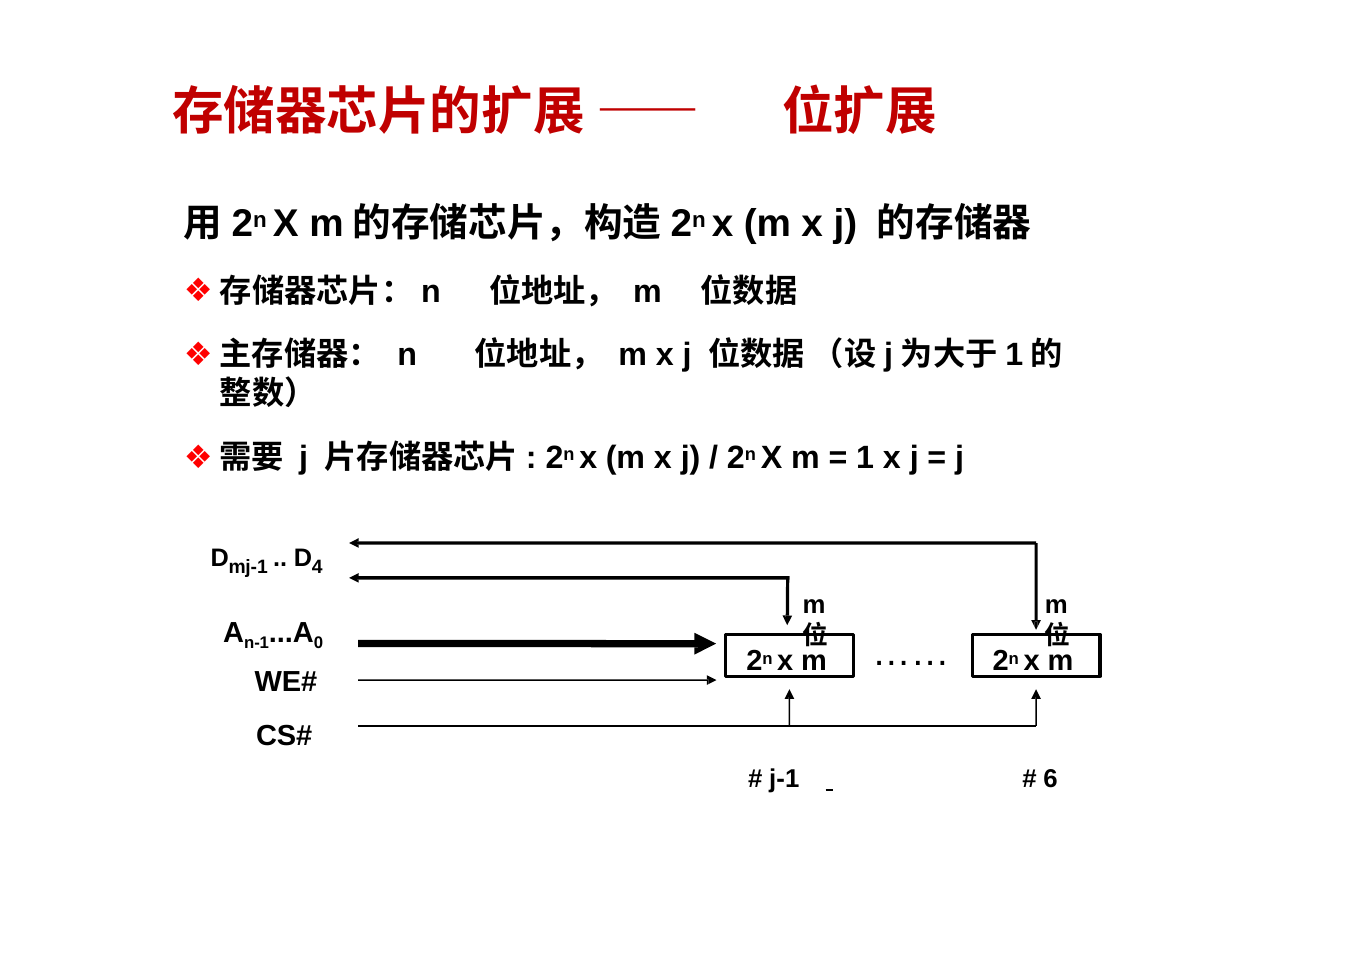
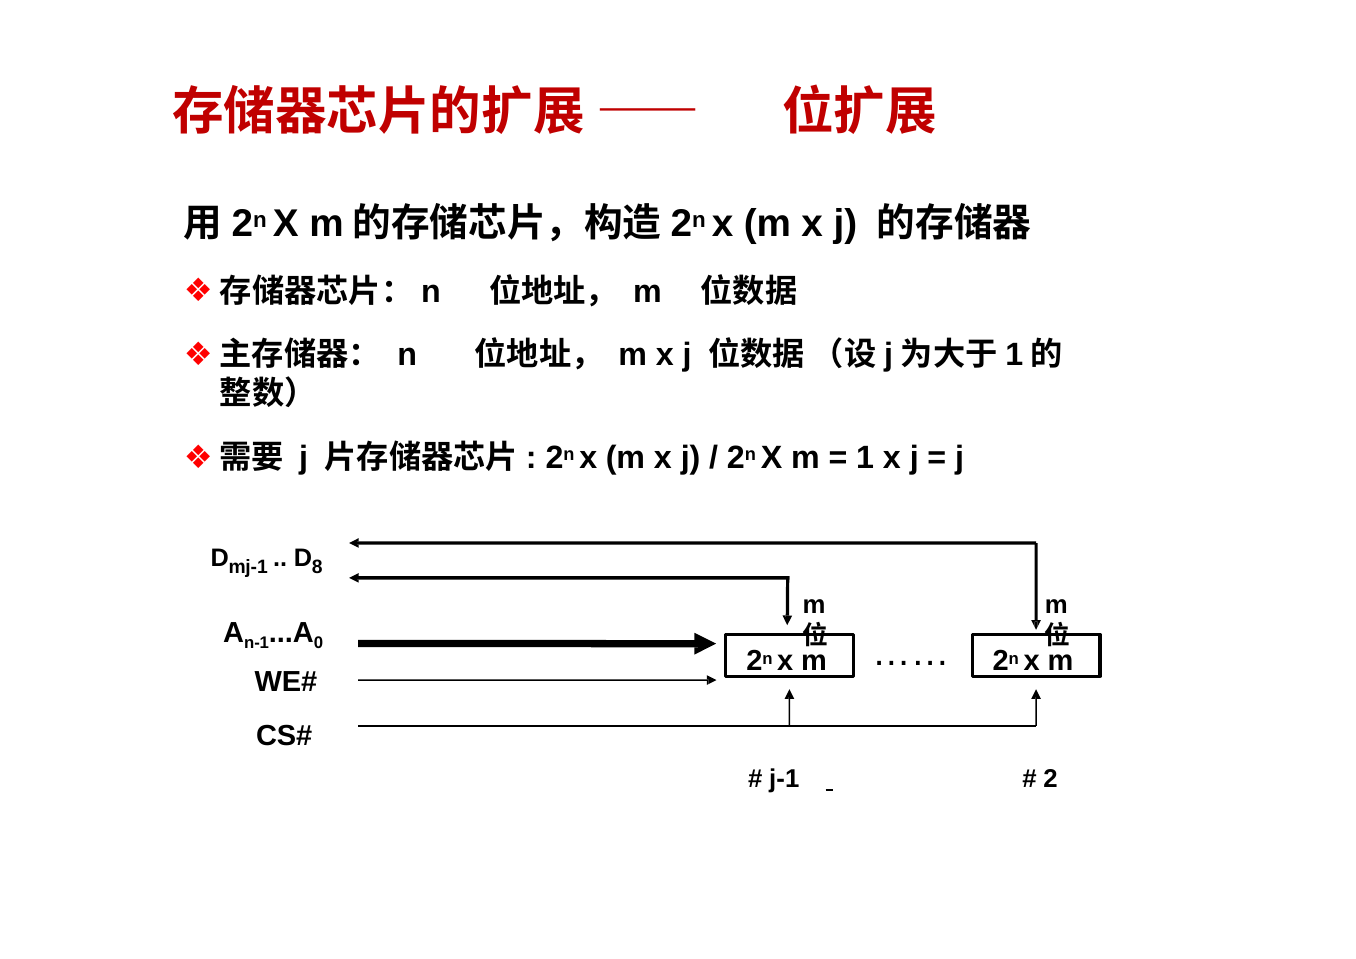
4: 4 -> 8 (317, 567)
6: 6 -> 2 (1050, 779)
